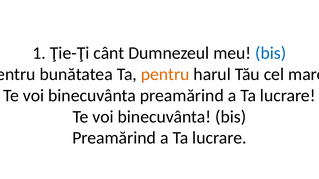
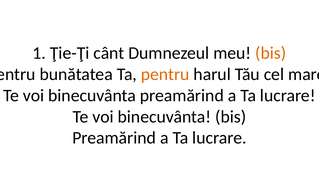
bis colour: blue -> orange (271, 53)
